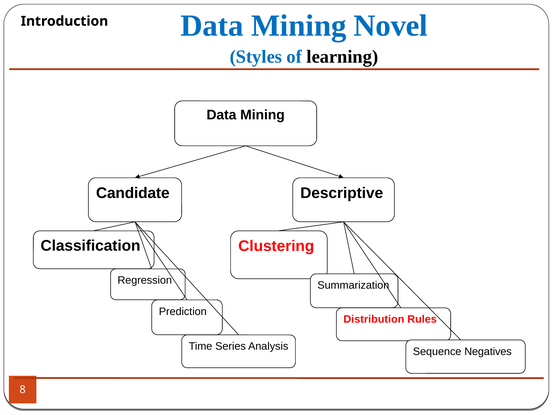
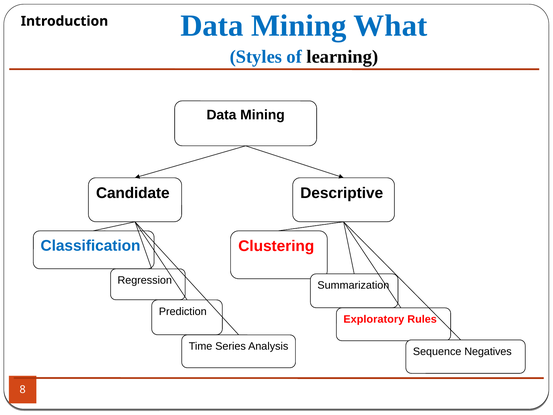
Novel: Novel -> What (391, 26)
Classification colour: black -> blue (91, 246)
Distribution: Distribution -> Exploratory (374, 319)
